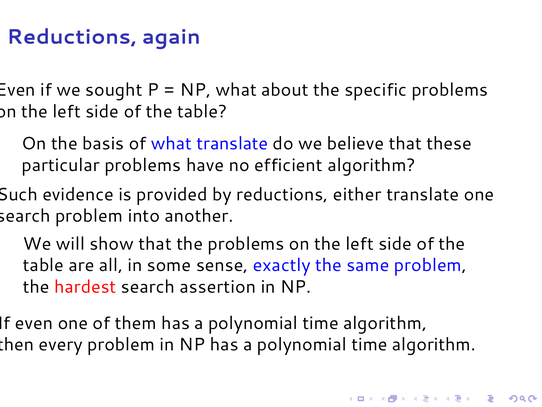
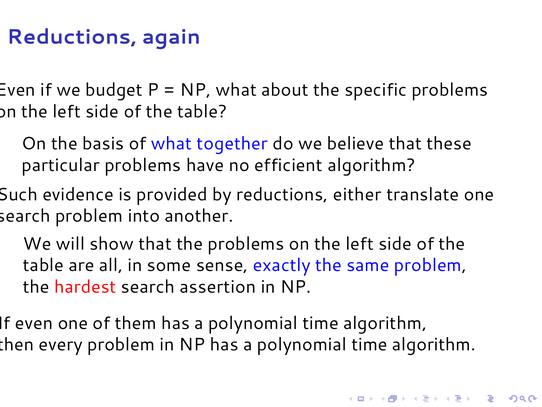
sought: sought -> budget (114, 90)
what translate: translate -> together (232, 144)
